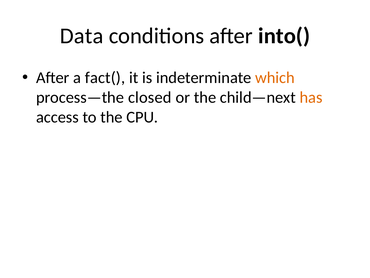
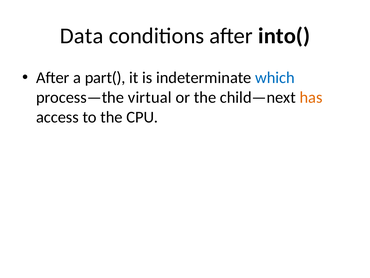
fact(: fact( -> part( (105, 78)
which colour: orange -> blue (275, 78)
closed: closed -> virtual (150, 97)
